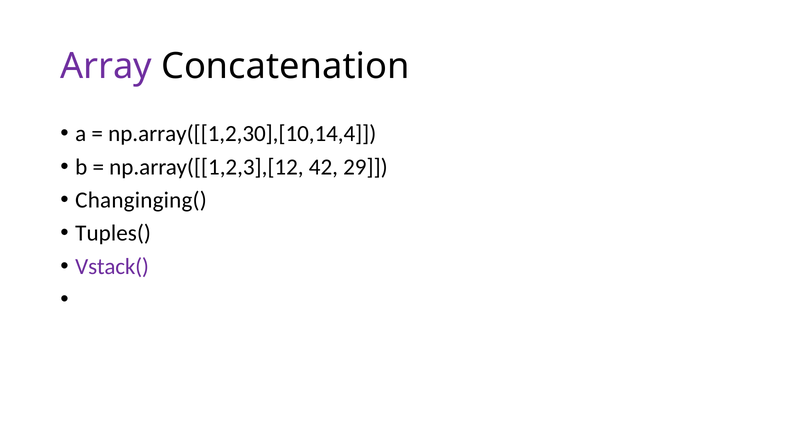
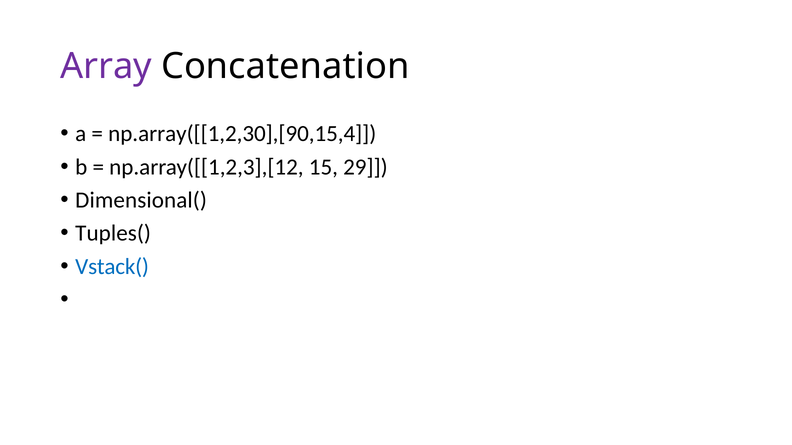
np.array([[1,2,30],[10,14,4: np.array([[1,2,30],[10,14,4 -> np.array([[1,2,30],[90,15,4 (242, 134)
42: 42 -> 15 (323, 167)
Changinging(: Changinging( -> Dimensional( (141, 200)
Vstack( colour: purple -> blue (112, 267)
